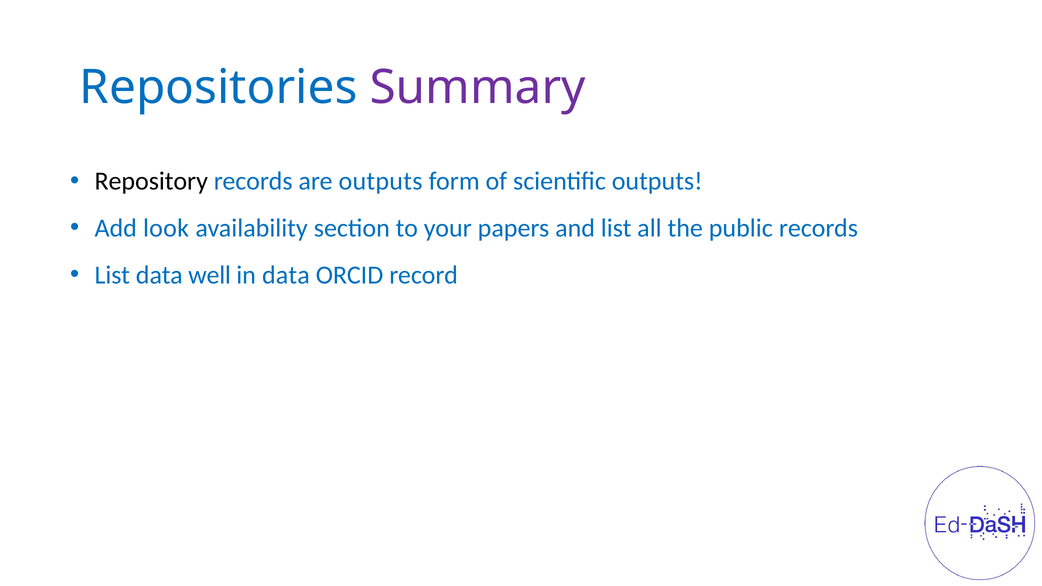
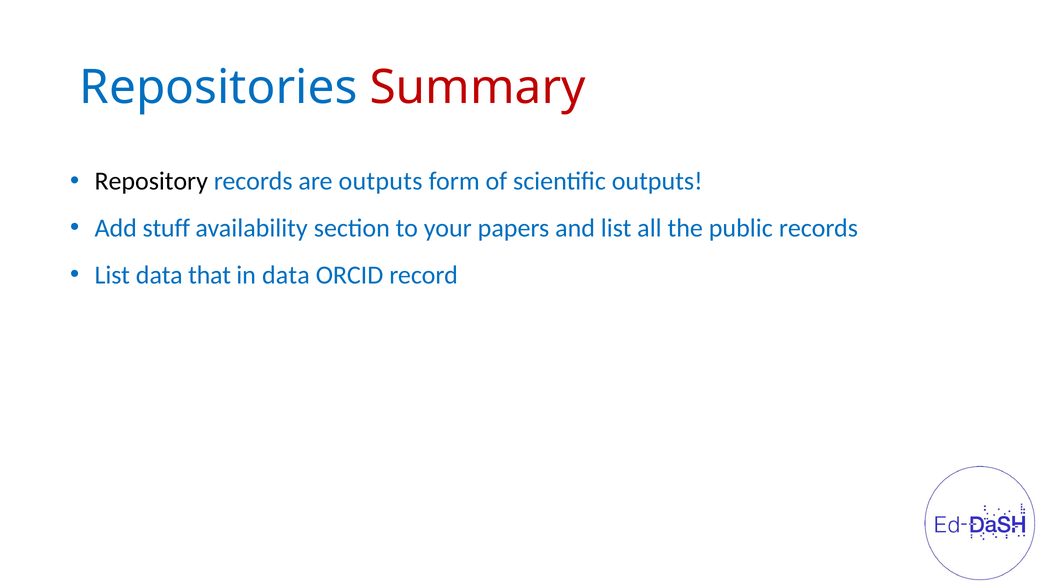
Summary colour: purple -> red (478, 88)
look: look -> stuff (166, 228)
well: well -> that (210, 275)
